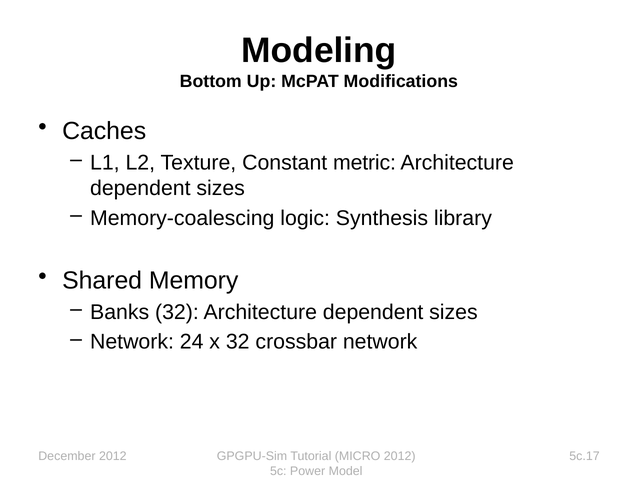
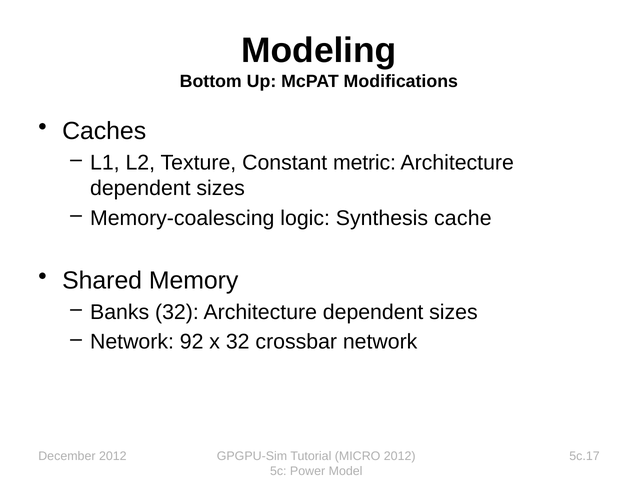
library: library -> cache (463, 218)
24: 24 -> 92 (192, 342)
